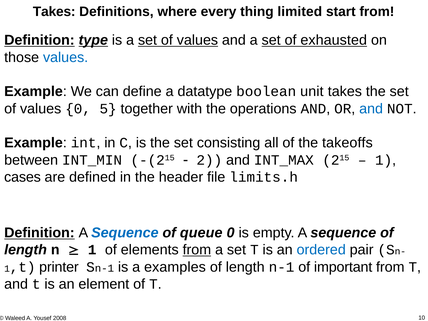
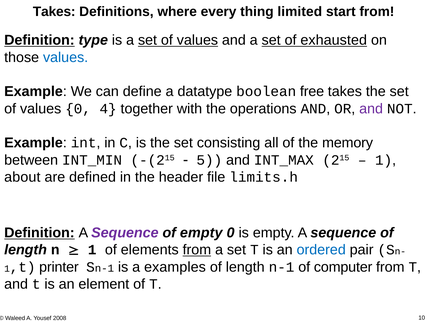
type underline: present -> none (93, 40)
unit: unit -> free (312, 92)
5: 5 -> 4 (108, 109)
and colour: blue -> purple (371, 109)
takeoffs: takeoffs -> memory (348, 143)
2: 2 -> 5 (209, 160)
cases: cases -> about (22, 177)
Sequence colour: blue -> purple (125, 233)
of queue: queue -> empty (201, 233)
important: important -> computer (343, 267)
